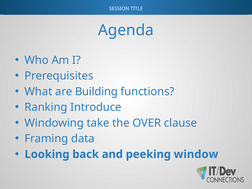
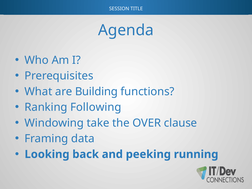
Introduce: Introduce -> Following (96, 107)
window: window -> running (196, 154)
